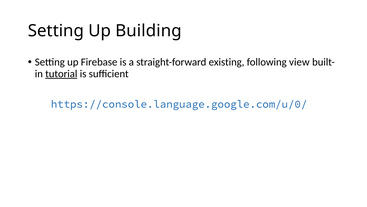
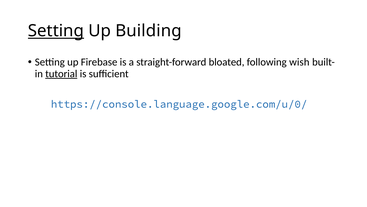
Setting underline: none -> present (56, 31)
existing: existing -> bloated (227, 62)
view: view -> wish (299, 62)
